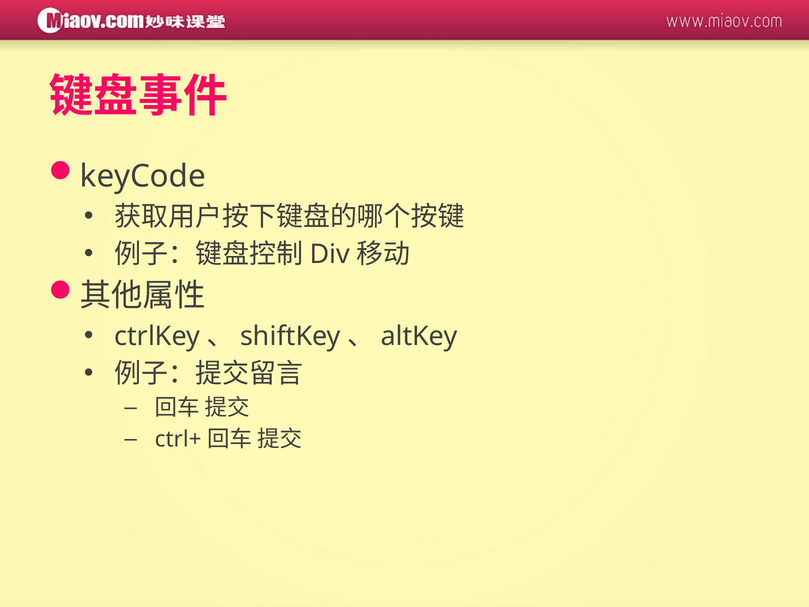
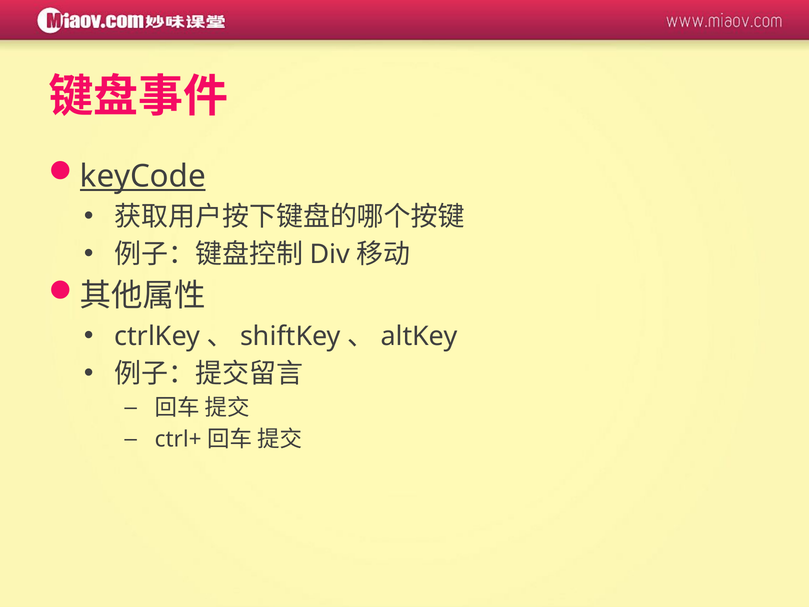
keyCode underline: none -> present (143, 176)
